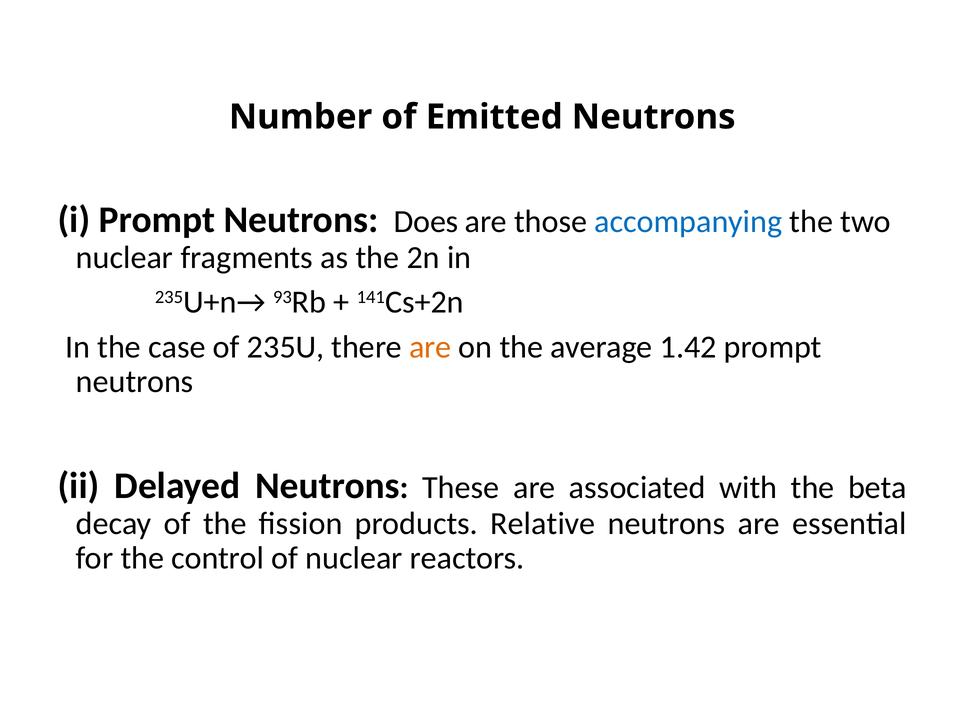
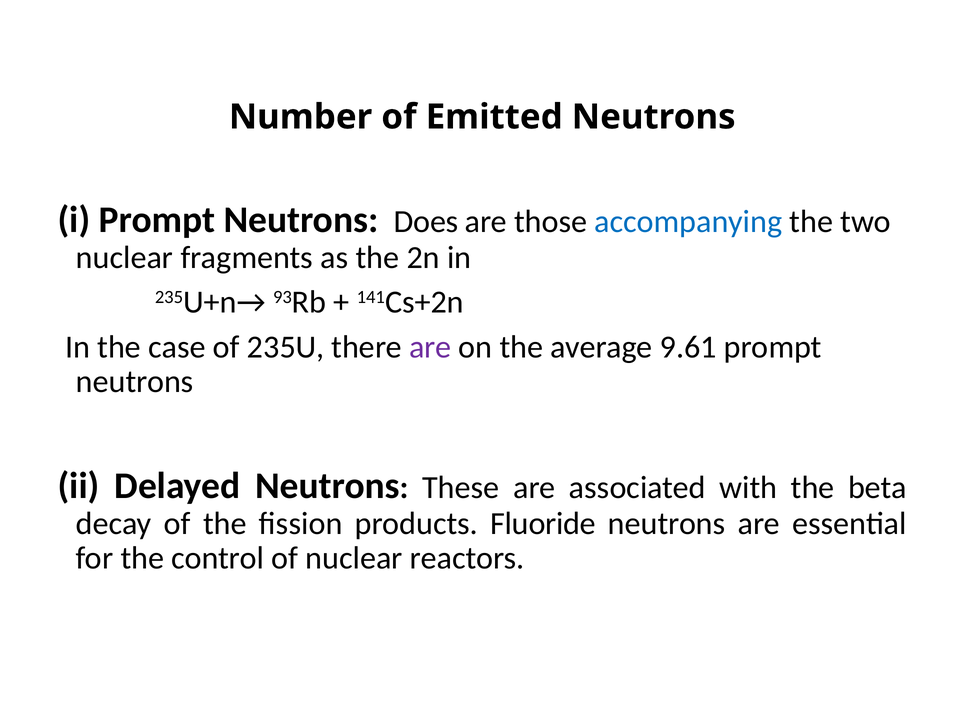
are colour: orange -> purple (430, 347)
1.42: 1.42 -> 9.61 (688, 347)
Relative: Relative -> Fluoride (543, 523)
